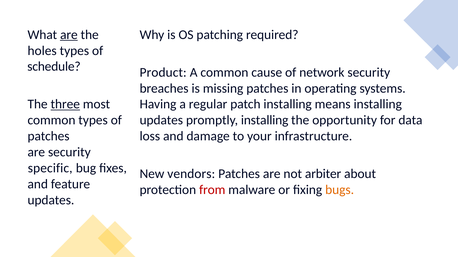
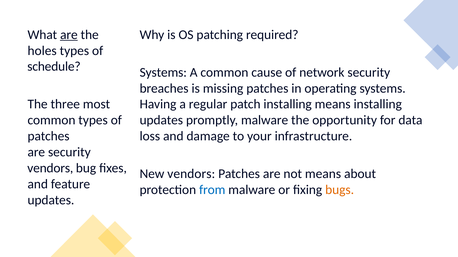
Product: Product -> Systems (163, 72)
three underline: present -> none (65, 104)
promptly installing: installing -> malware (265, 120)
specific: specific -> vendors (50, 168)
not arbiter: arbiter -> means (323, 174)
from colour: red -> blue (212, 190)
